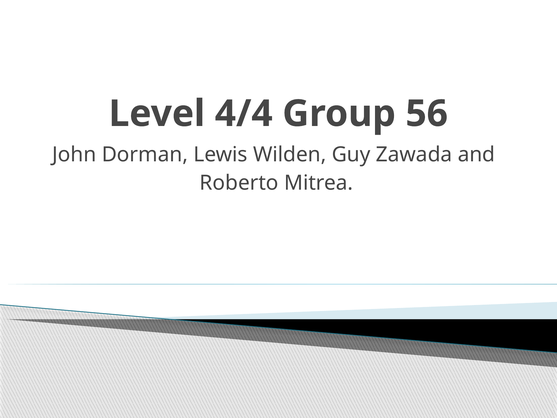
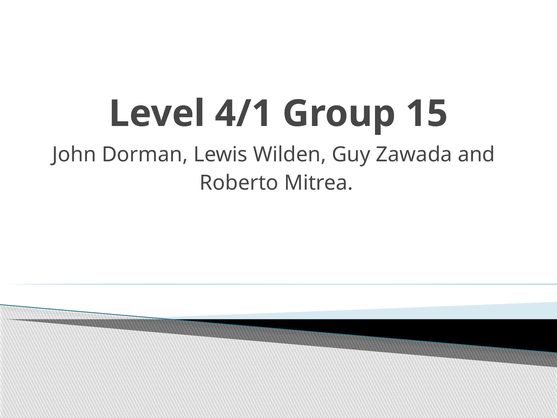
4/4: 4/4 -> 4/1 (244, 114)
56: 56 -> 15 (427, 114)
